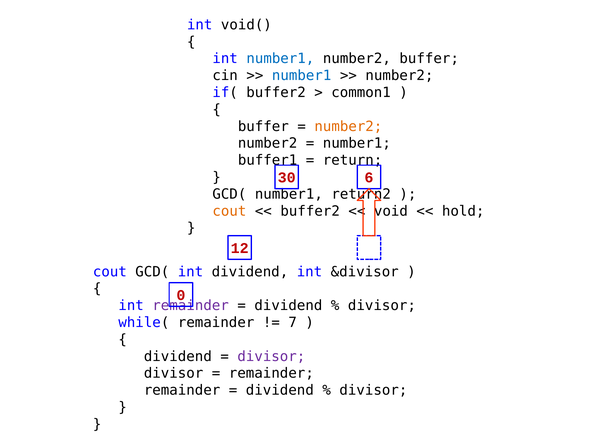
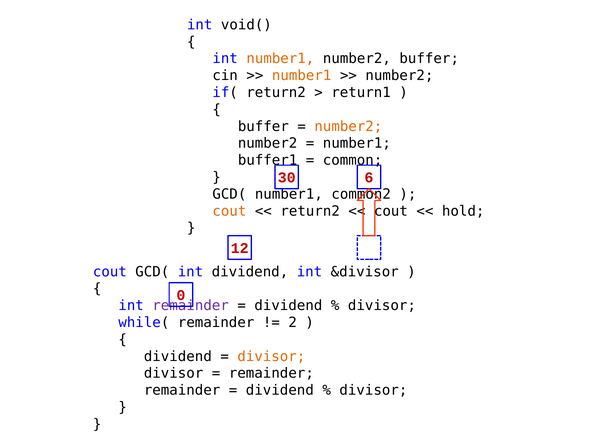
number1 colour: blue -> orange (280, 59)
number1 colour: blue -> orange (302, 76)
if( buffer2: buffer2 -> return2 (276, 92)
common1: common1 -> return1 (361, 92)
return: return -> common (353, 160)
return2: return2 -> common2 (361, 194)
buffer2: buffer2 -> return2 (310, 211)
void: void -> cout (391, 211)
7: 7 -> 2 (293, 322)
divisor colour: purple -> orange (271, 356)
